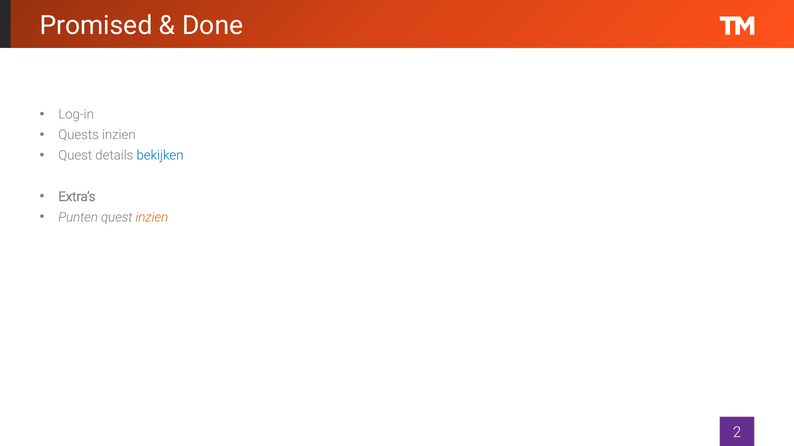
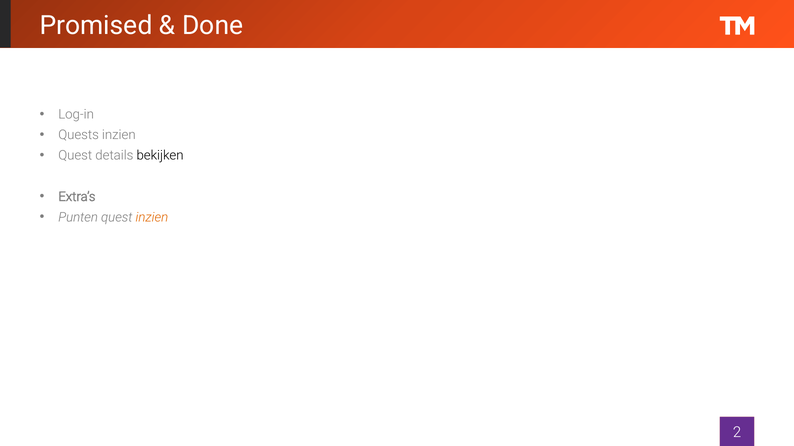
bekijken colour: blue -> black (160, 156)
